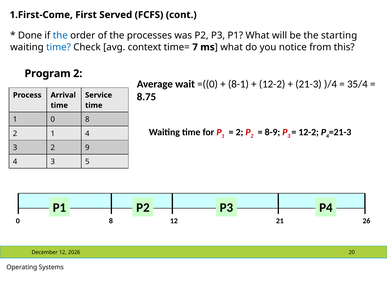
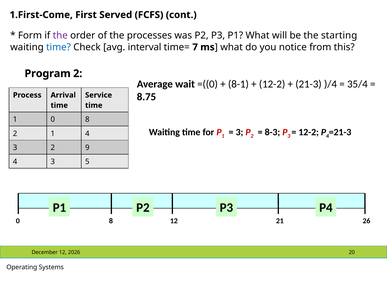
Done: Done -> Form (30, 36)
the colour: blue -> purple (60, 36)
context: context -> interval (145, 47)
2: 2 -> 3 (239, 132)
8-9: 8-9 -> 8-3 (272, 132)
